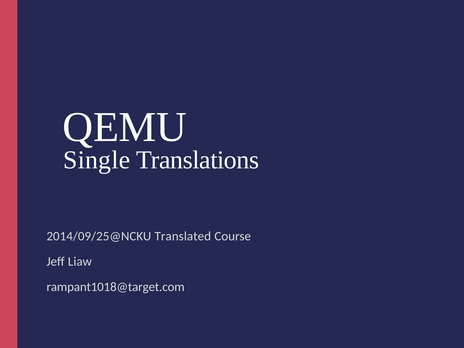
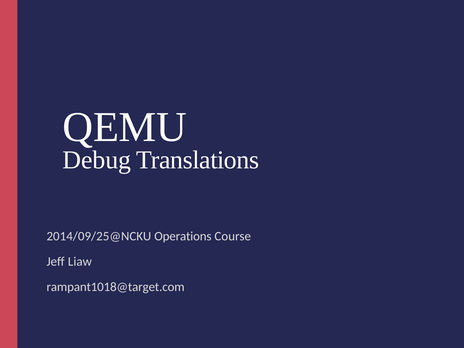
Single: Single -> Debug (97, 160)
Translated: Translated -> Operations (183, 236)
